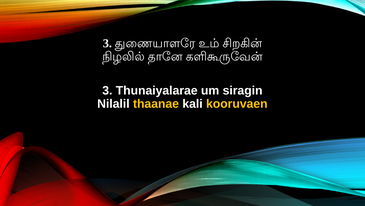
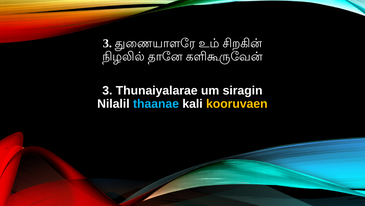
thaanae colour: yellow -> light blue (156, 103)
